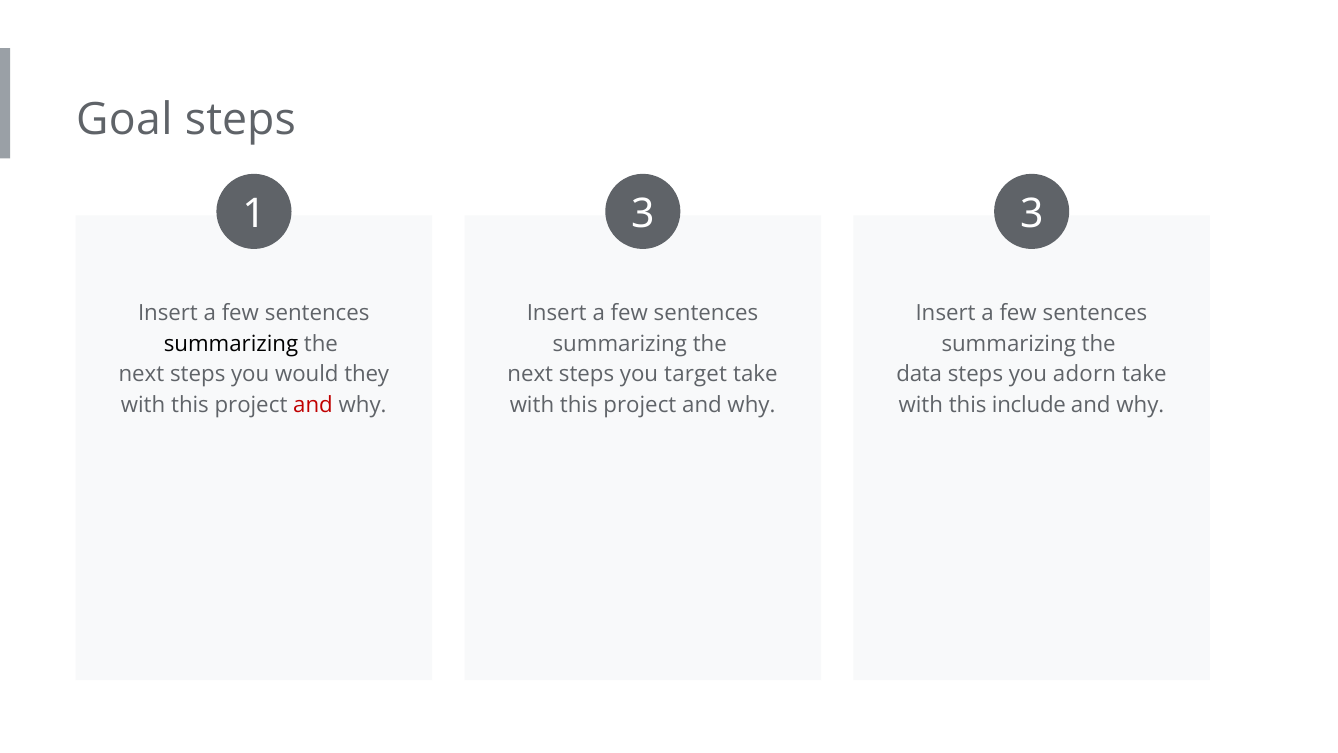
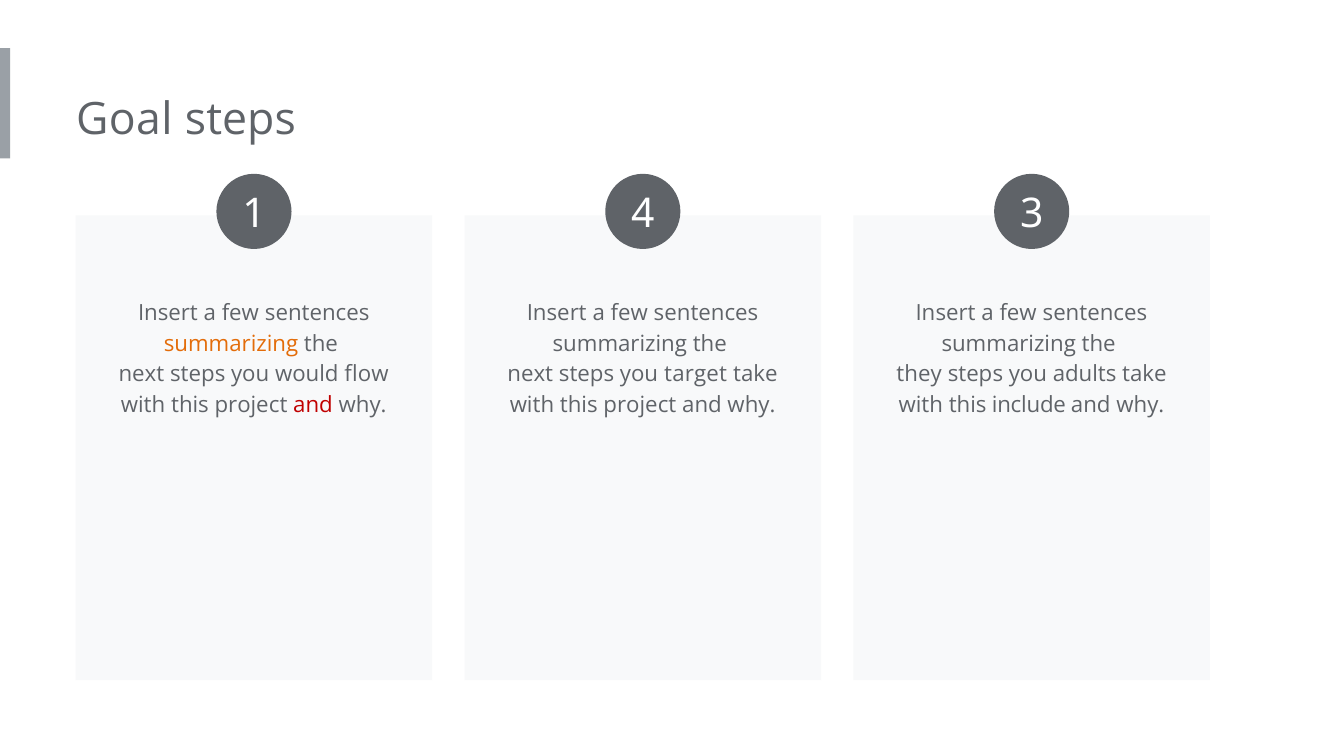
1 3: 3 -> 4 (643, 214)
summarizing colour: black -> orange (231, 344)
they: they -> flow (367, 374)
data: data -> they (919, 374)
adorn: adorn -> adults (1085, 374)
